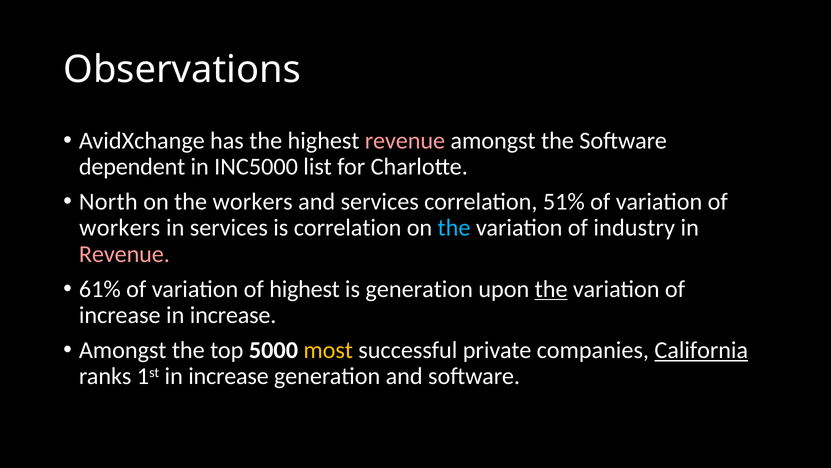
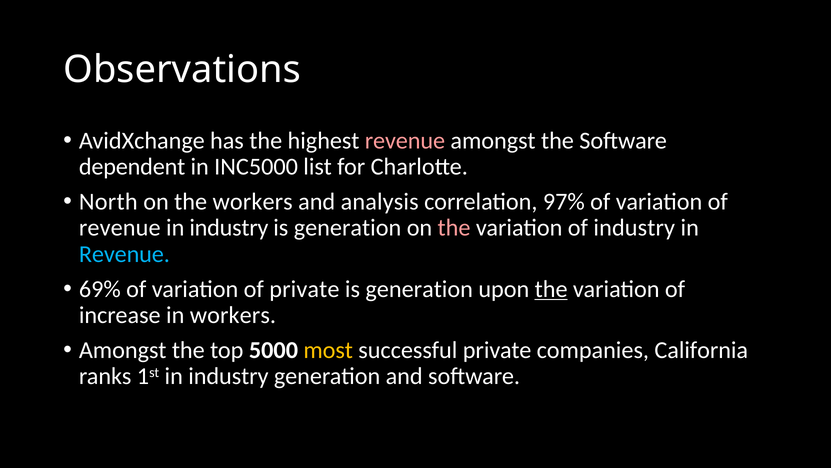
and services: services -> analysis (380, 202)
51%: 51% -> 97% (564, 202)
workers: workers -> revenue (120, 228)
services: services -> industry (229, 228)
correlation: correlation -> generation (348, 228)
the colour: light blue -> pink (454, 228)
Revenue colour: pink -> light blue (124, 254)
61%: 61% -> 69% (100, 289)
of highest: highest -> private (304, 289)
increase in increase: increase -> workers (233, 315)
California underline: present -> none (701, 350)
1st in increase: increase -> industry (228, 376)
